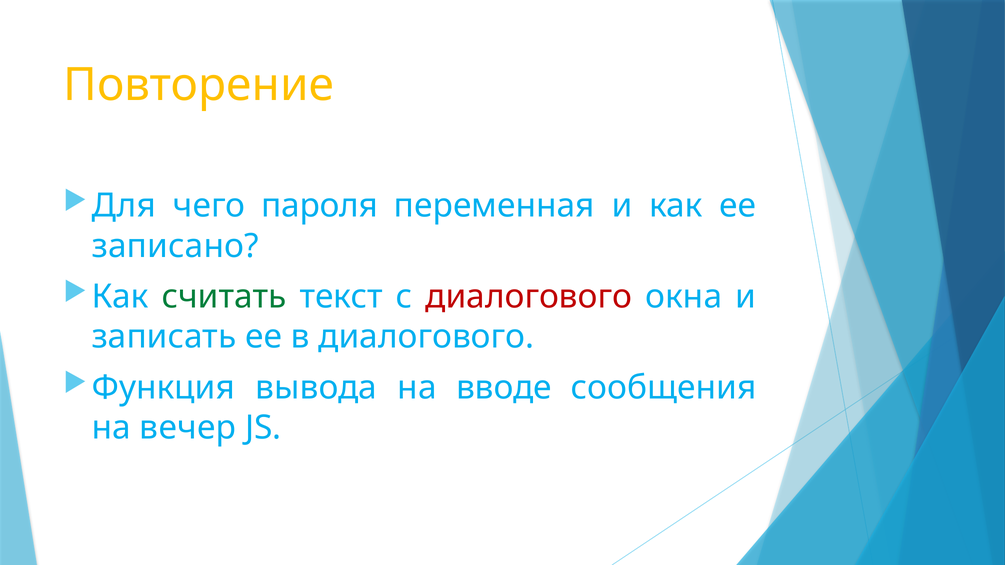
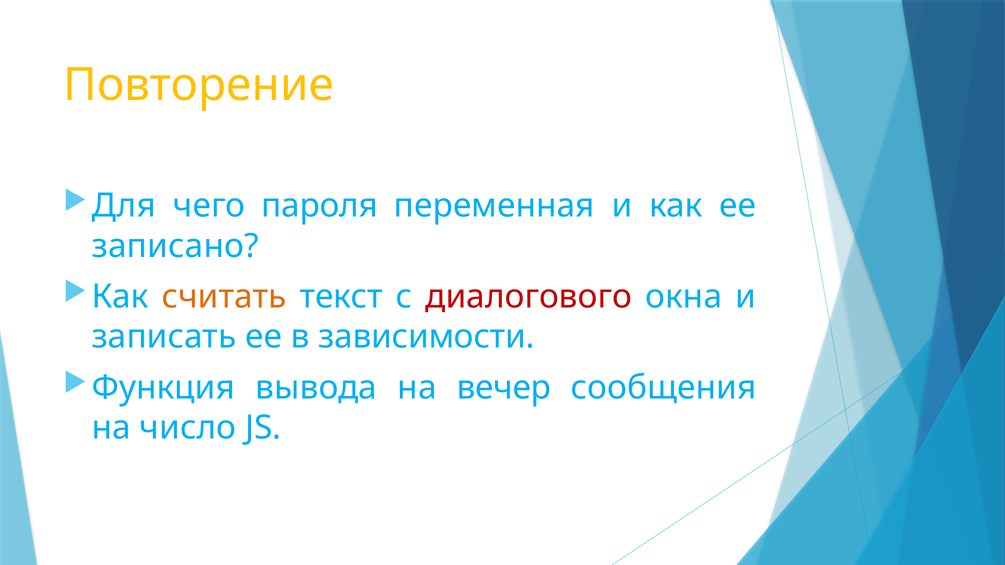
считать colour: green -> orange (224, 297)
в диалогового: диалогового -> зависимости (426, 337)
вводе: вводе -> вечер (504, 388)
вечер: вечер -> число (188, 428)
